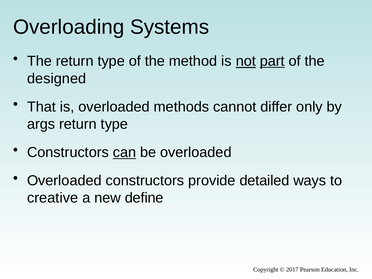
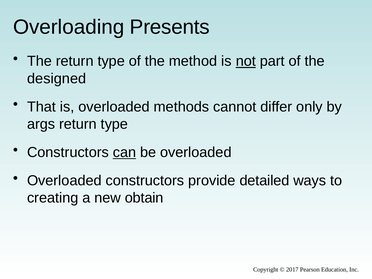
Systems: Systems -> Presents (170, 27)
part underline: present -> none (272, 61)
creative: creative -> creating (53, 198)
define: define -> obtain (144, 198)
